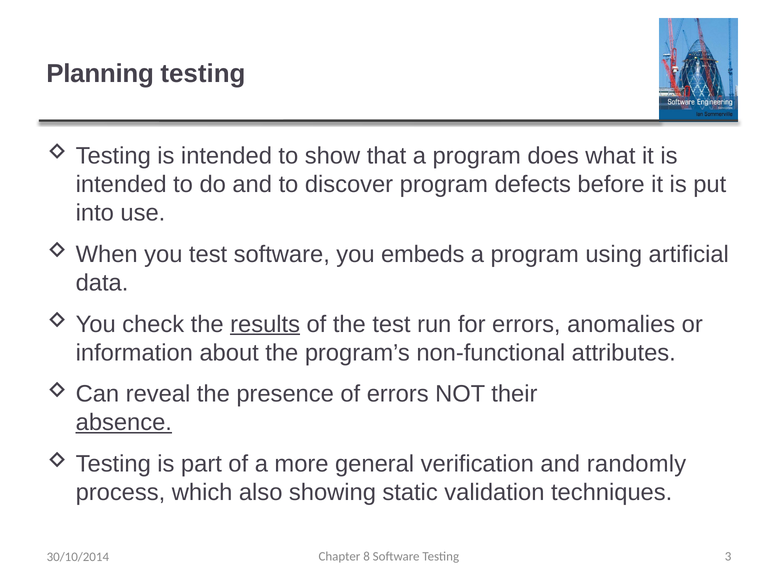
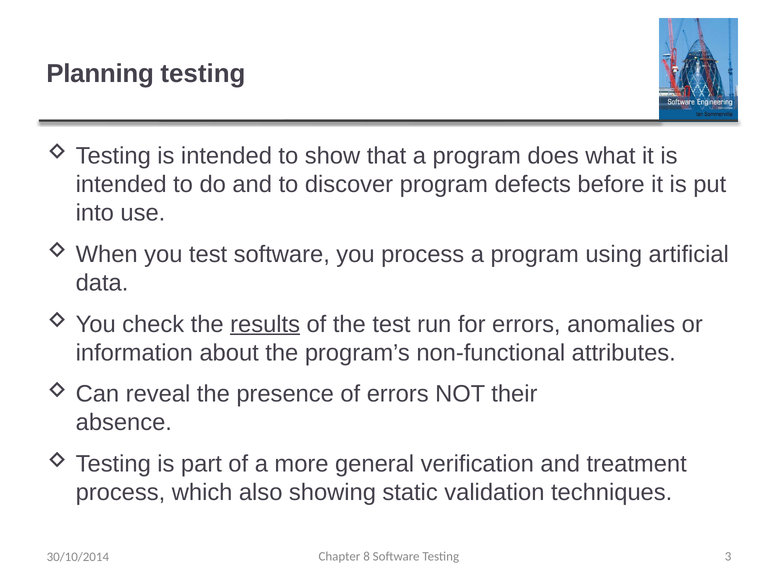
you embeds: embeds -> process (423, 254)
absence underline: present -> none (124, 423)
randomly: randomly -> treatment (637, 465)
